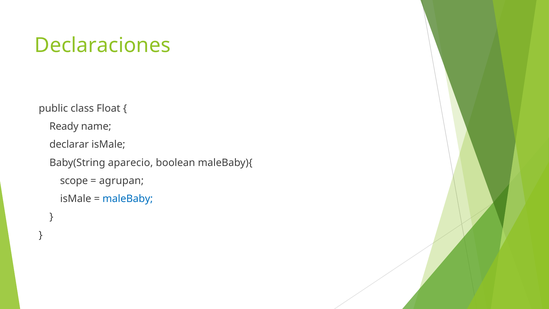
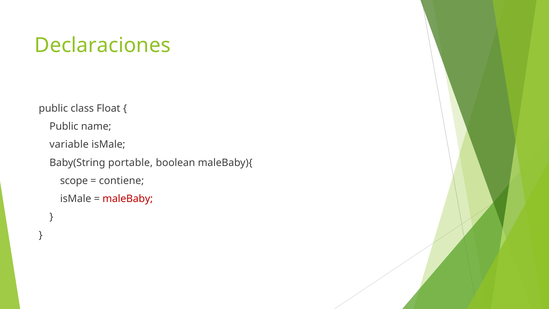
Ready: Ready -> Public (64, 126)
declarar: declarar -> variable (69, 144)
aparecio: aparecio -> portable (130, 163)
agrupan: agrupan -> contiene (121, 181)
maleBaby colour: blue -> red (128, 199)
